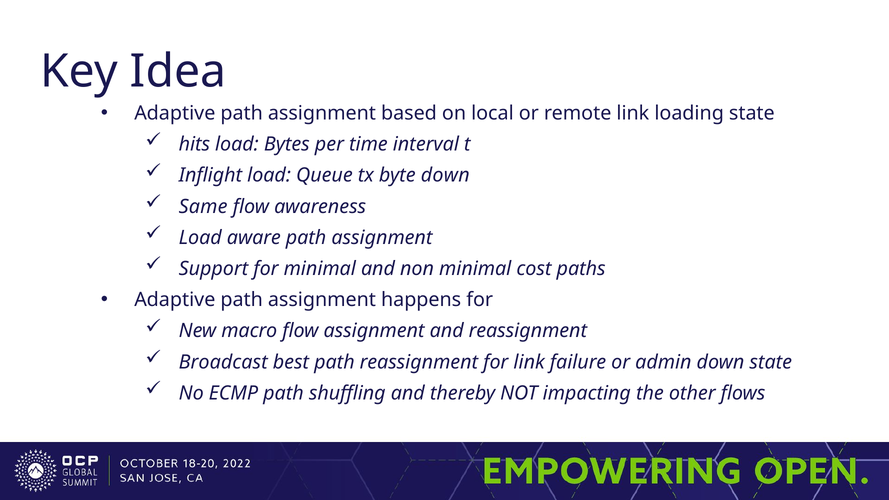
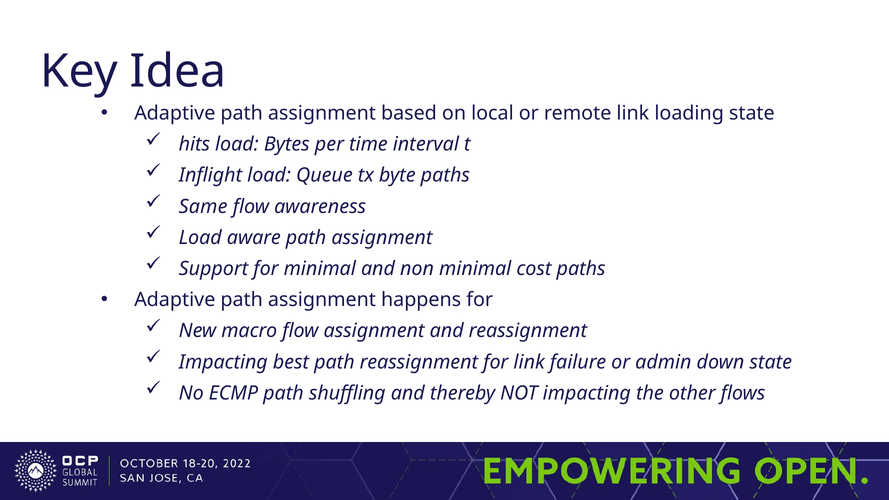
byte down: down -> paths (445, 175)
Broadcast: Broadcast -> Impacting (223, 362)
